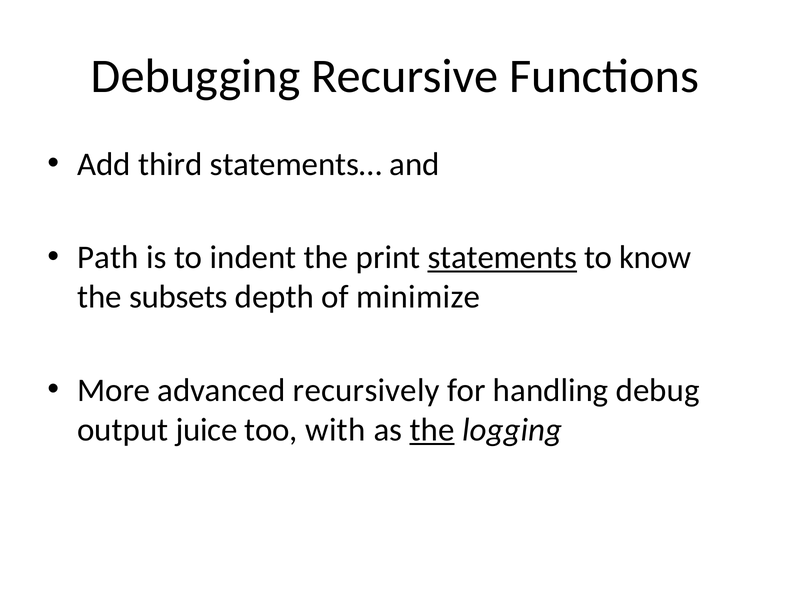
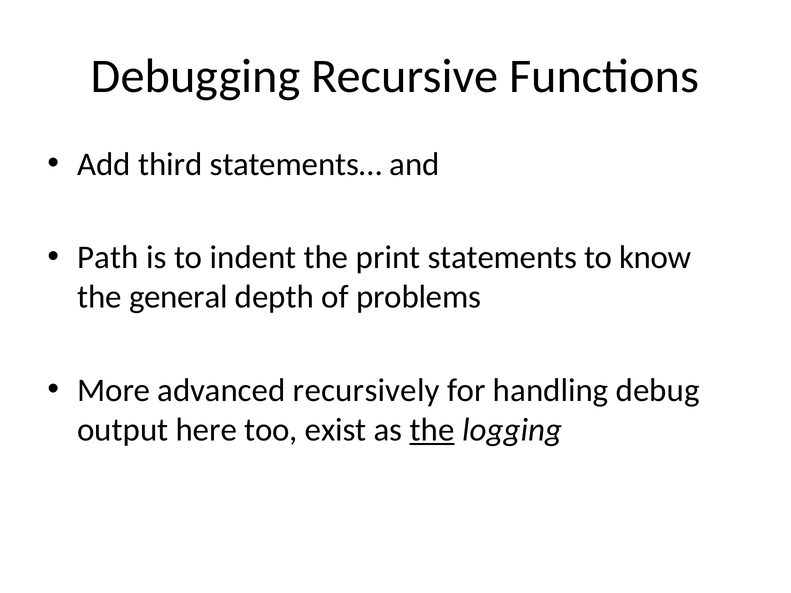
statements underline: present -> none (502, 258)
subsets: subsets -> general (178, 297)
minimize: minimize -> problems (419, 297)
juice: juice -> here (206, 430)
with: with -> exist (336, 430)
